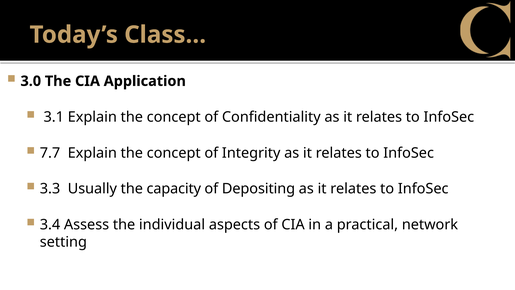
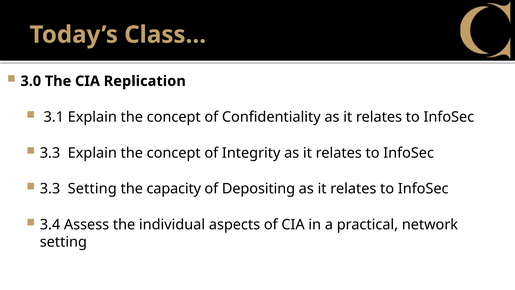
Application: Application -> Replication (145, 81)
7.7: 7.7 -> 3.3 (50, 153)
3.3 Usually: Usually -> Setting (92, 189)
